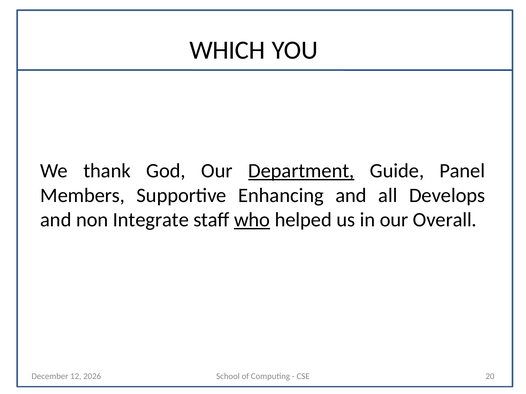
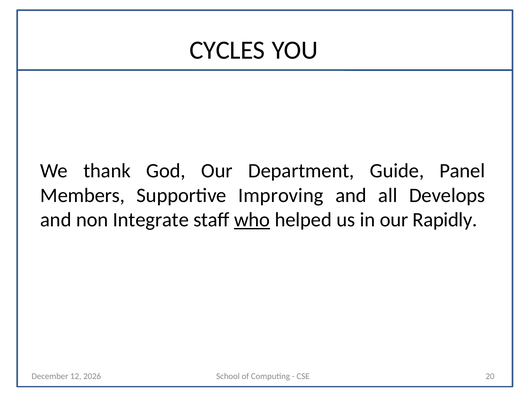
WHICH: WHICH -> CYCLES (227, 50)
Department underline: present -> none (301, 171)
Enhancing: Enhancing -> Improving (281, 196)
Overall: Overall -> Rapidly (445, 220)
